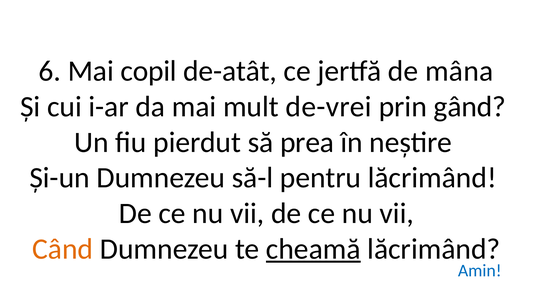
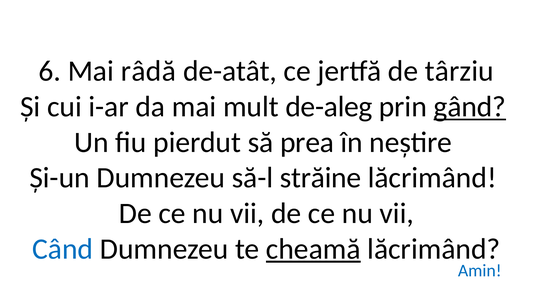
copil: copil -> râdă (148, 71)
mâna: mâna -> târziu (459, 71)
de-vrei: de-vrei -> de-aleg (329, 107)
gând underline: none -> present (470, 107)
pentru: pentru -> străine (321, 178)
Când colour: orange -> blue (63, 249)
